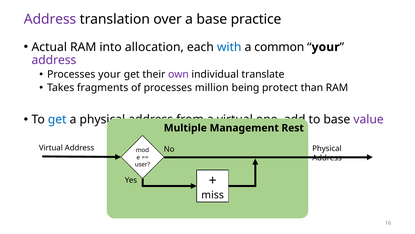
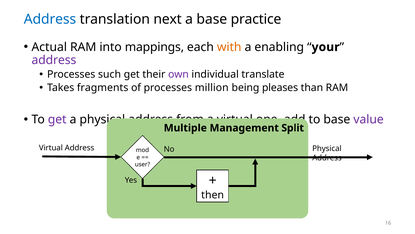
Address colour: purple -> blue (50, 19)
over: over -> next (168, 19)
allocation: allocation -> mappings (154, 47)
with colour: blue -> orange (229, 47)
common: common -> enabling (279, 47)
Processes your: your -> such (110, 74)
protect: protect -> pleases (280, 88)
get colour: blue -> purple (57, 119)
Rest: Rest -> Split (293, 128)
miss: miss -> then (213, 195)
